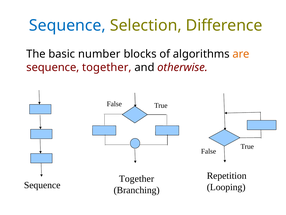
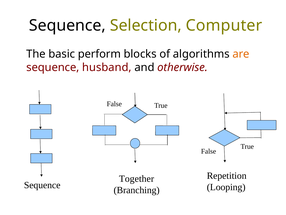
Sequence colour: blue -> black (67, 25)
Difference: Difference -> Computer (224, 25)
number: number -> perform (99, 54)
together: together -> husband (107, 67)
